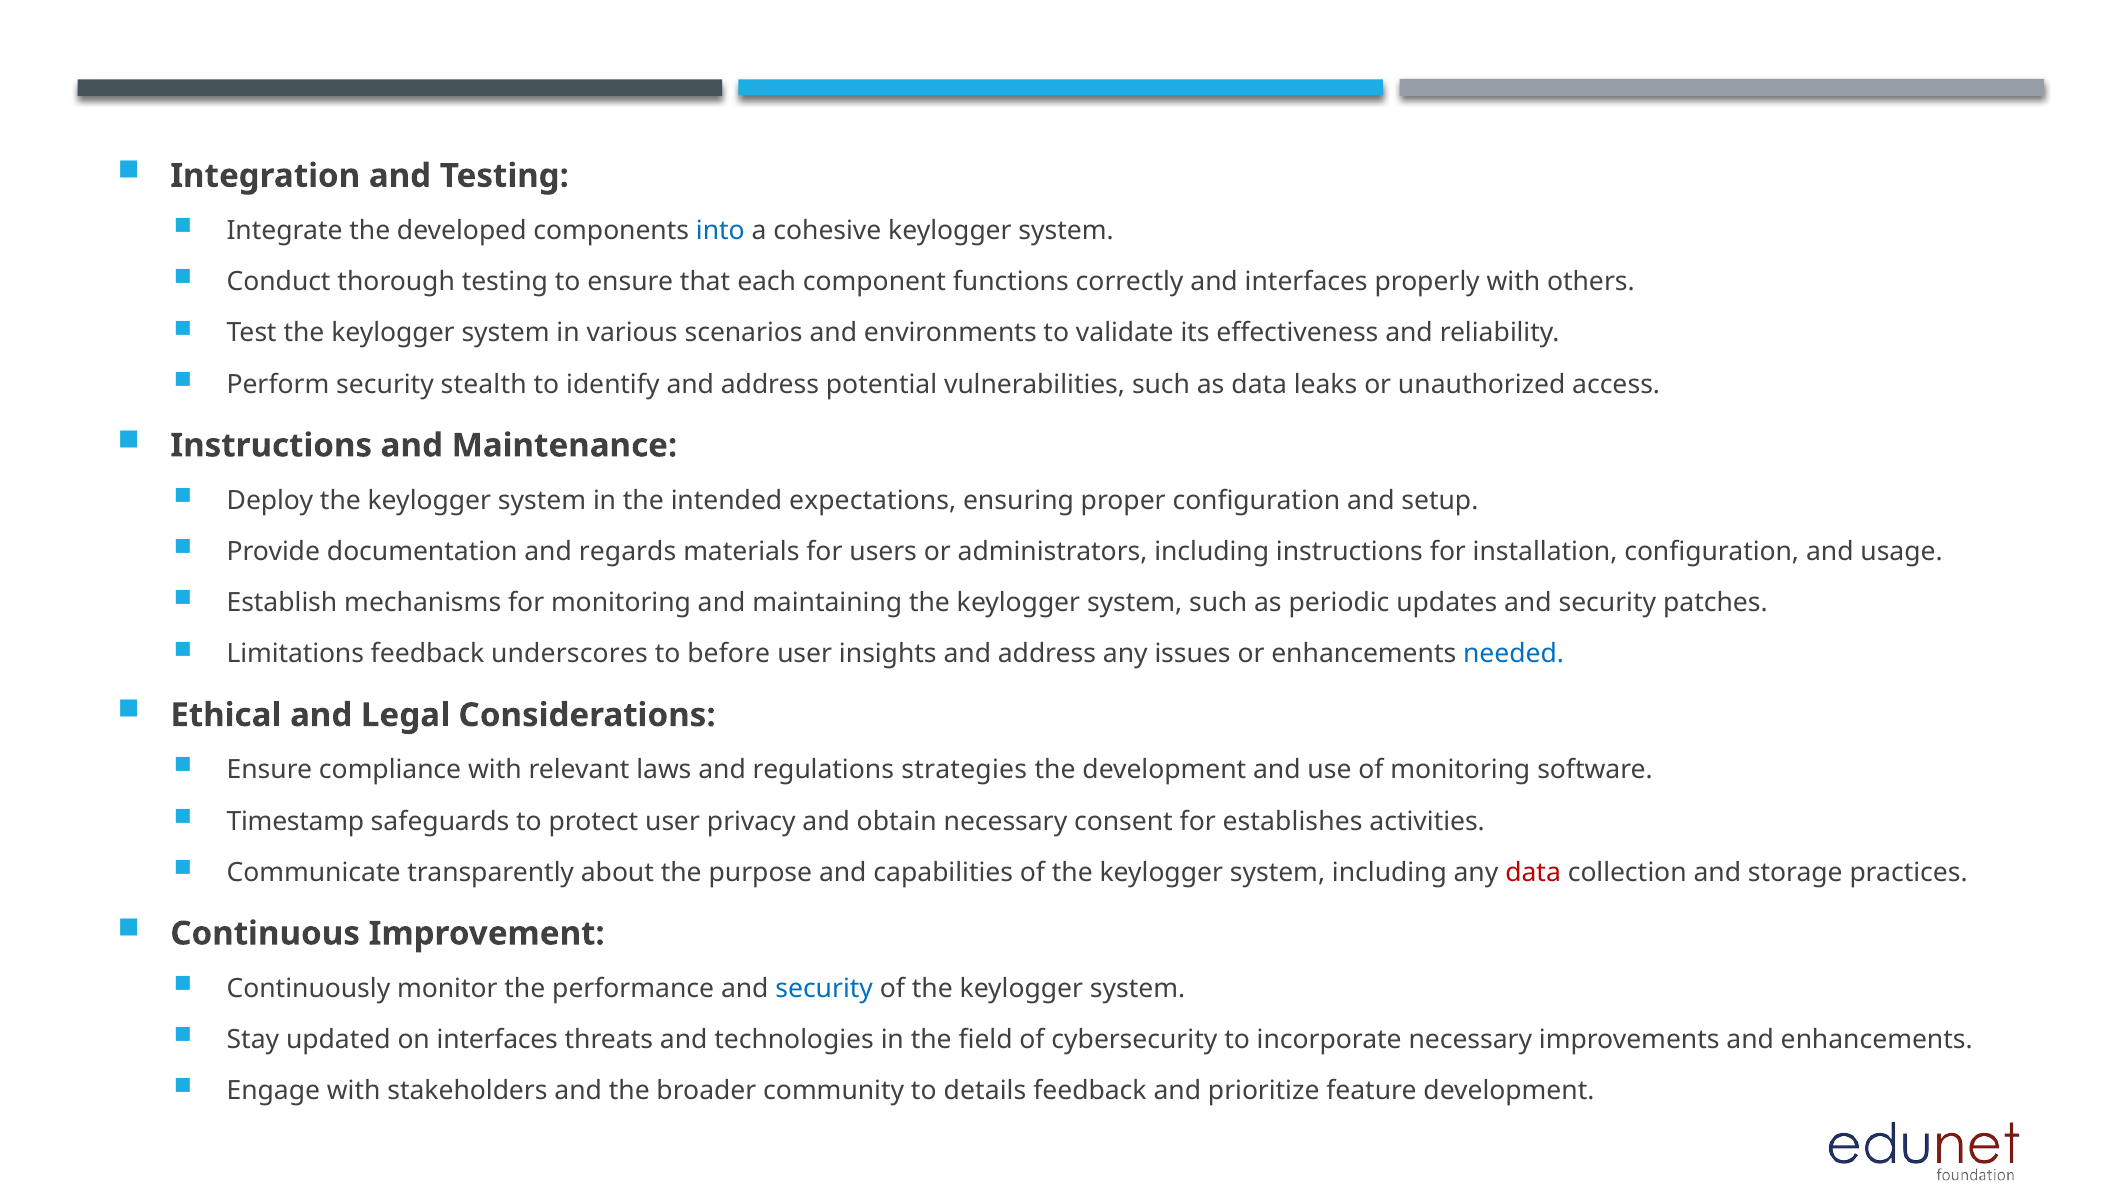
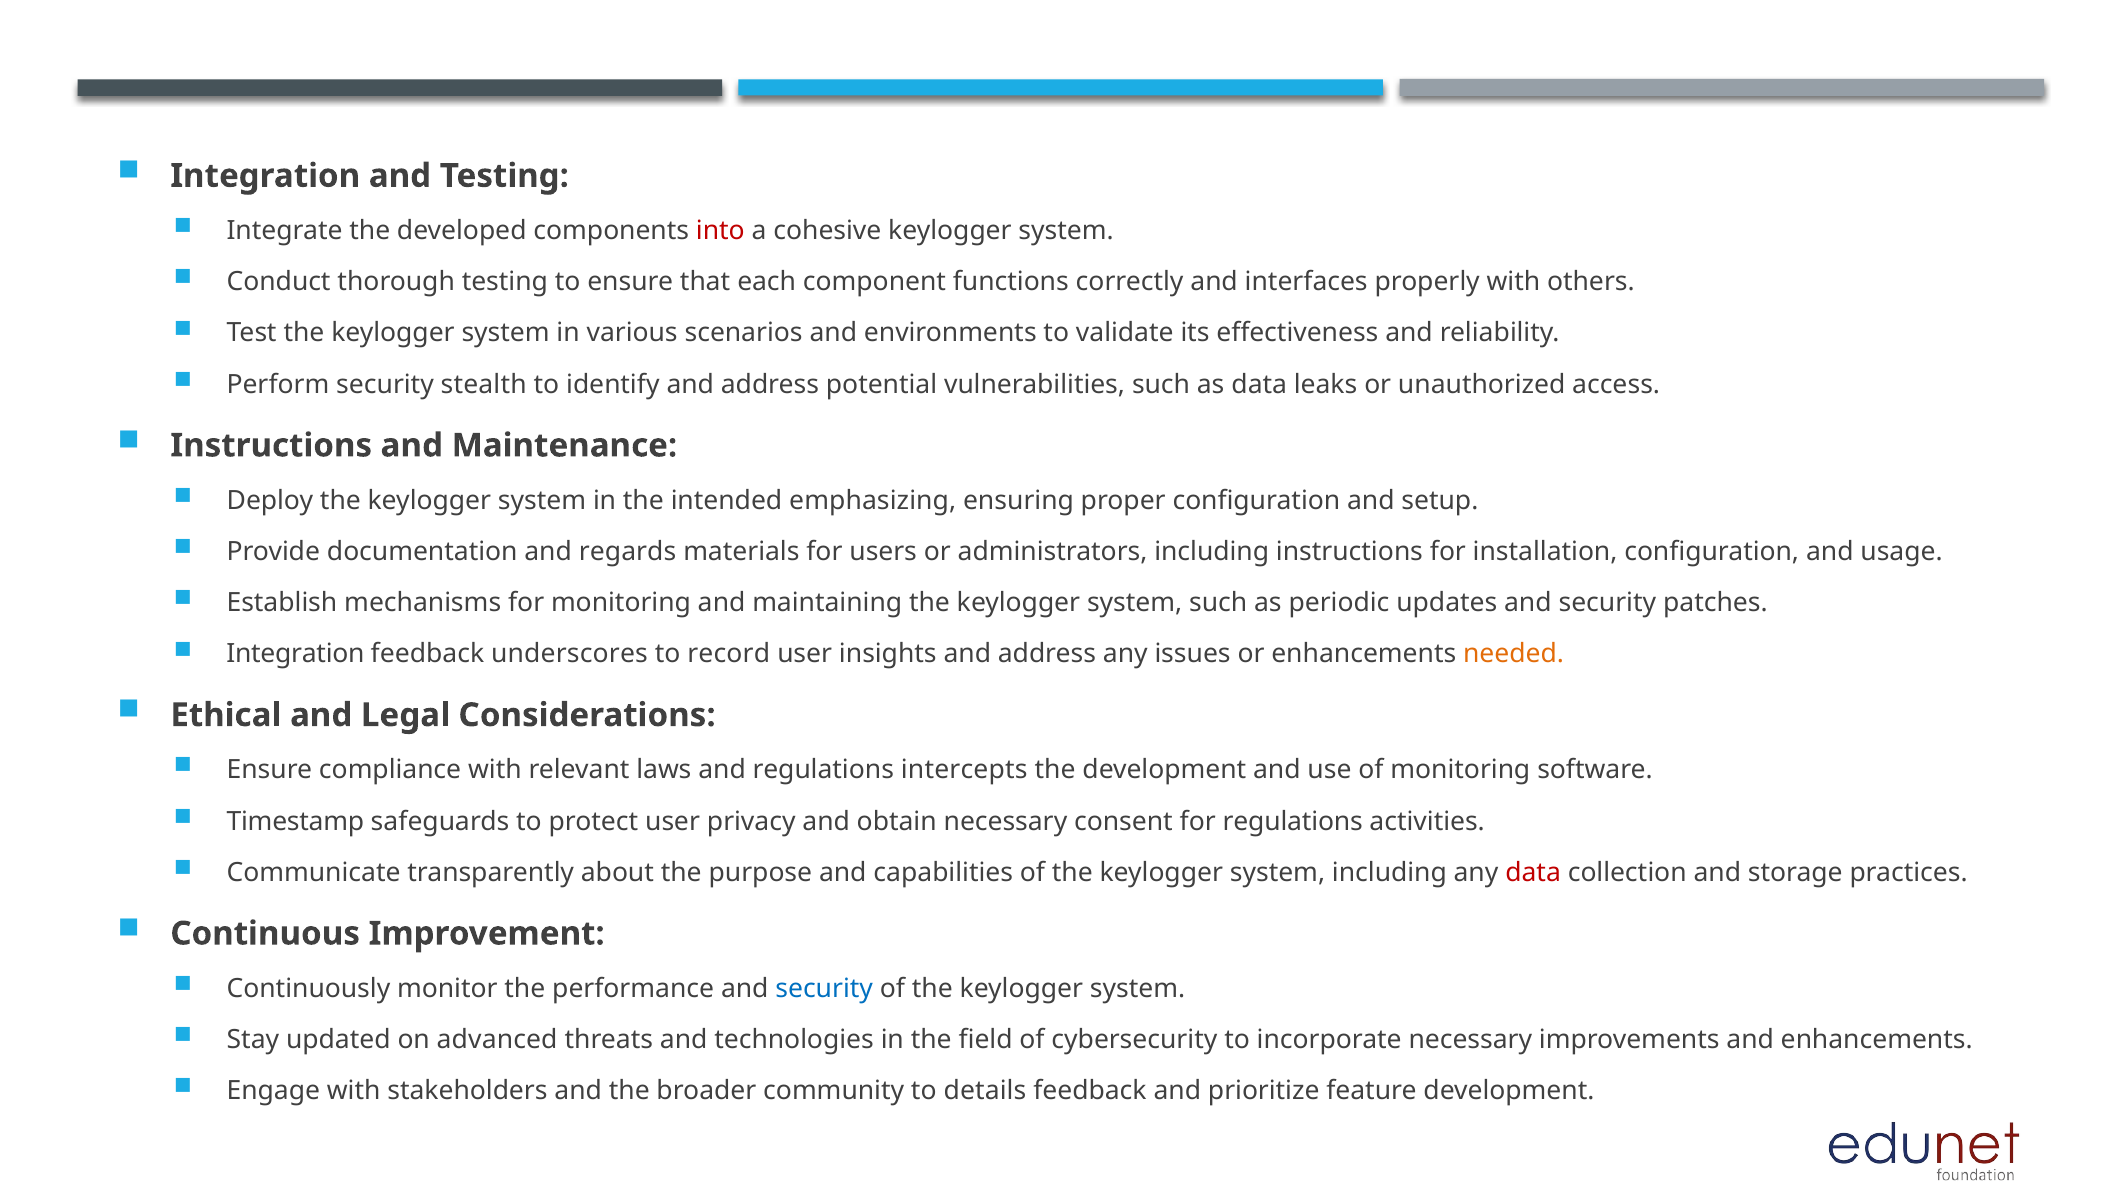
into colour: blue -> red (720, 231)
expectations: expectations -> emphasizing (873, 501)
Limitations: Limitations -> Integration (295, 655)
before: before -> record (729, 655)
needed colour: blue -> orange (1514, 655)
strategies: strategies -> intercepts (964, 770)
for establishes: establishes -> regulations (1293, 822)
on interfaces: interfaces -> advanced (497, 1040)
